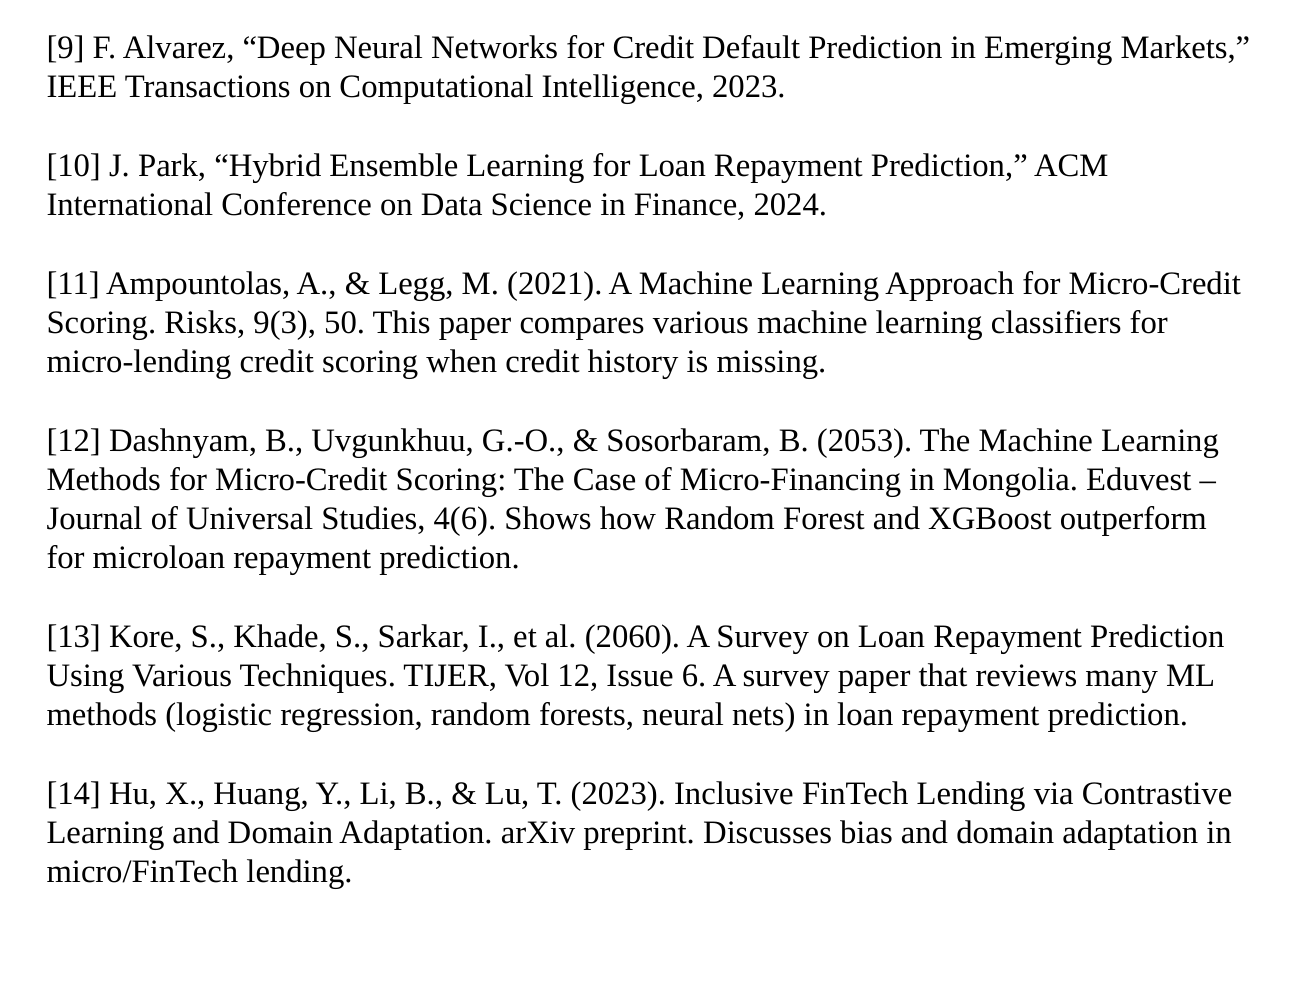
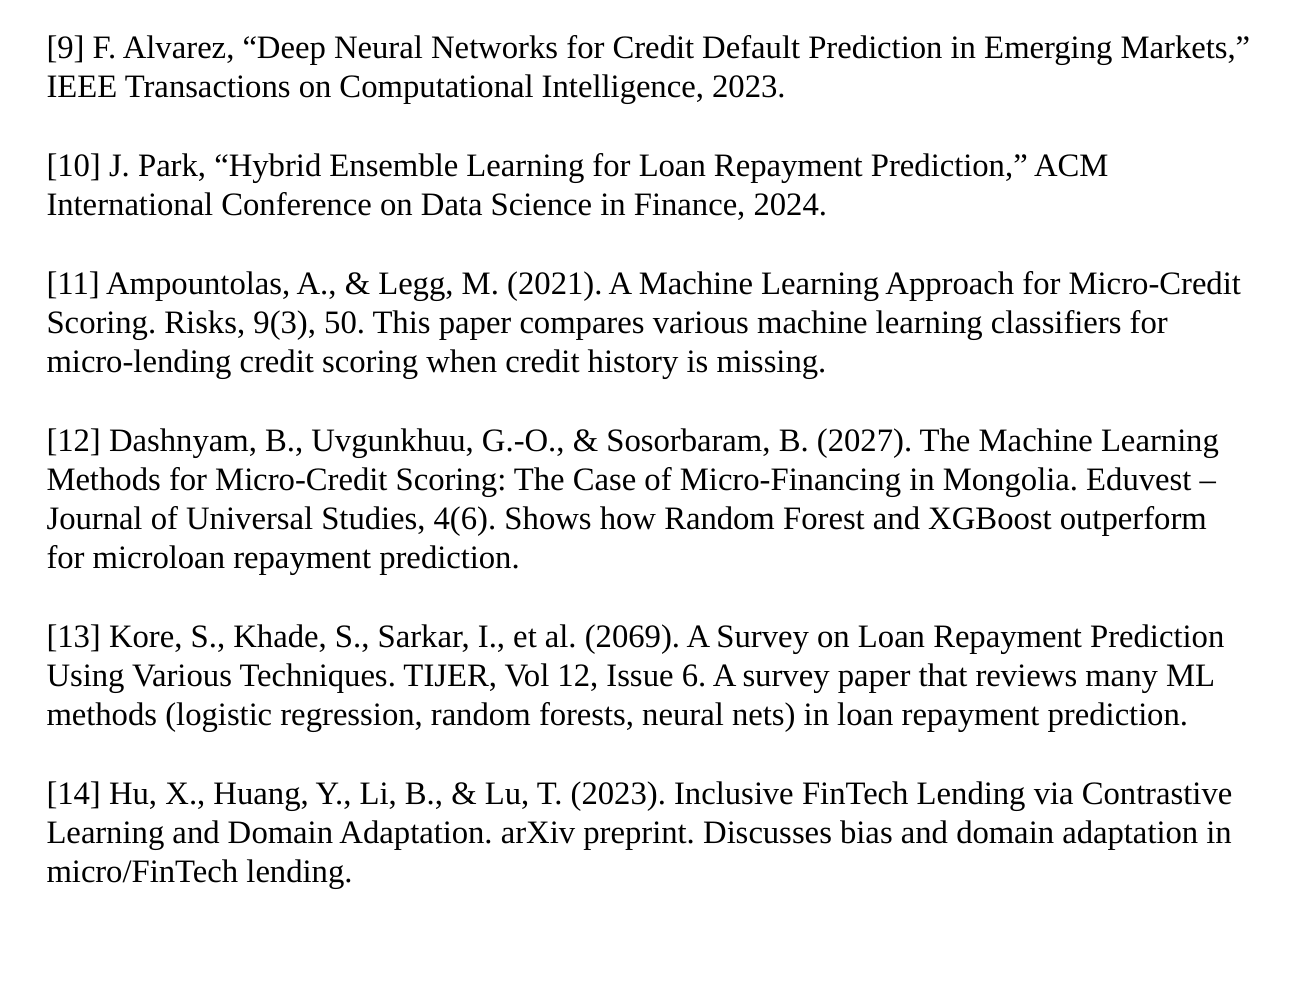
2053: 2053 -> 2027 (865, 440)
2060: 2060 -> 2069 (632, 637)
